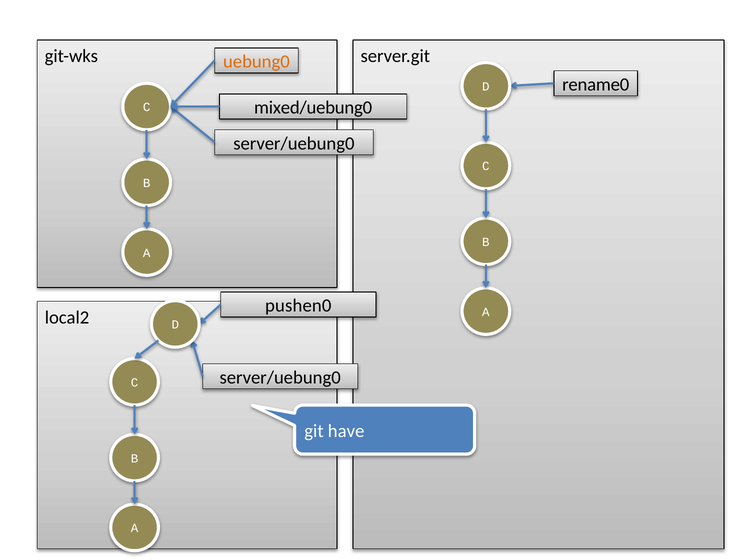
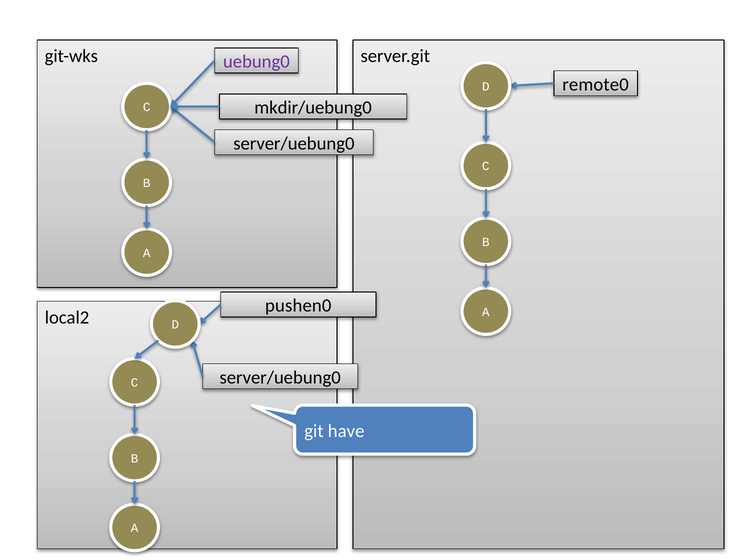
uebung0 colour: orange -> purple (256, 62)
rename0: rename0 -> remote0 (596, 85)
mixed/uebung0: mixed/uebung0 -> mkdir/uebung0 (313, 108)
